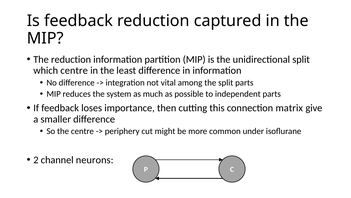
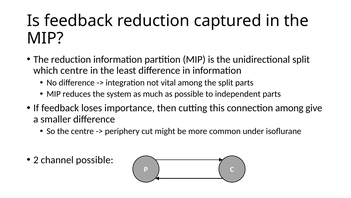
connection matrix: matrix -> among (289, 108)
channel neurons: neurons -> possible (95, 160)
